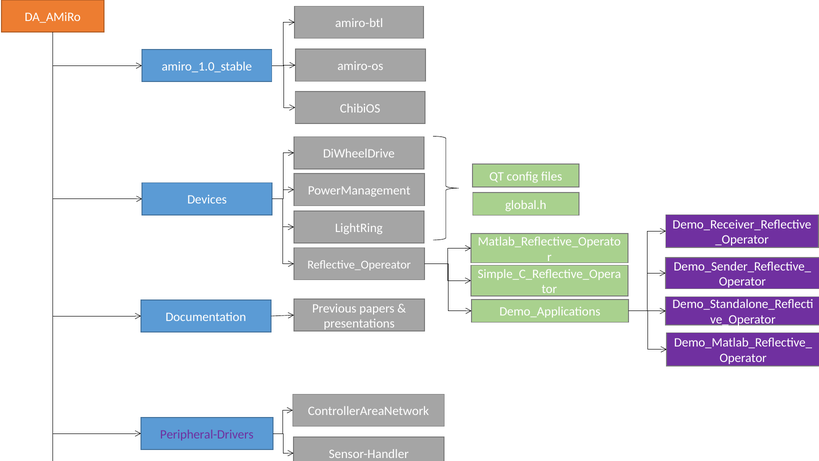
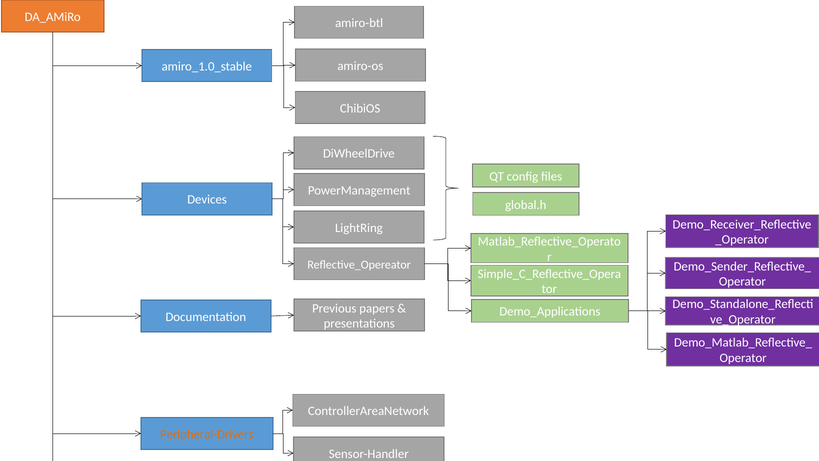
Peripheral-Drivers colour: purple -> orange (207, 434)
